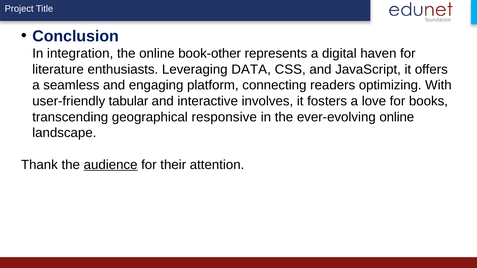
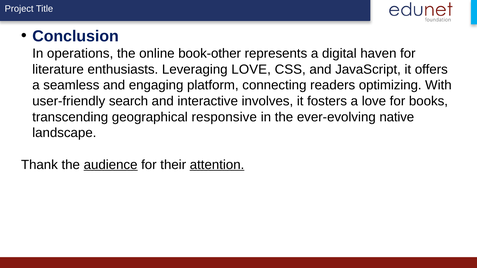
integration: integration -> operations (80, 54)
Leveraging DATA: DATA -> LOVE (251, 69)
tabular: tabular -> search (129, 101)
ever-evolving online: online -> native (397, 117)
attention underline: none -> present (217, 165)
